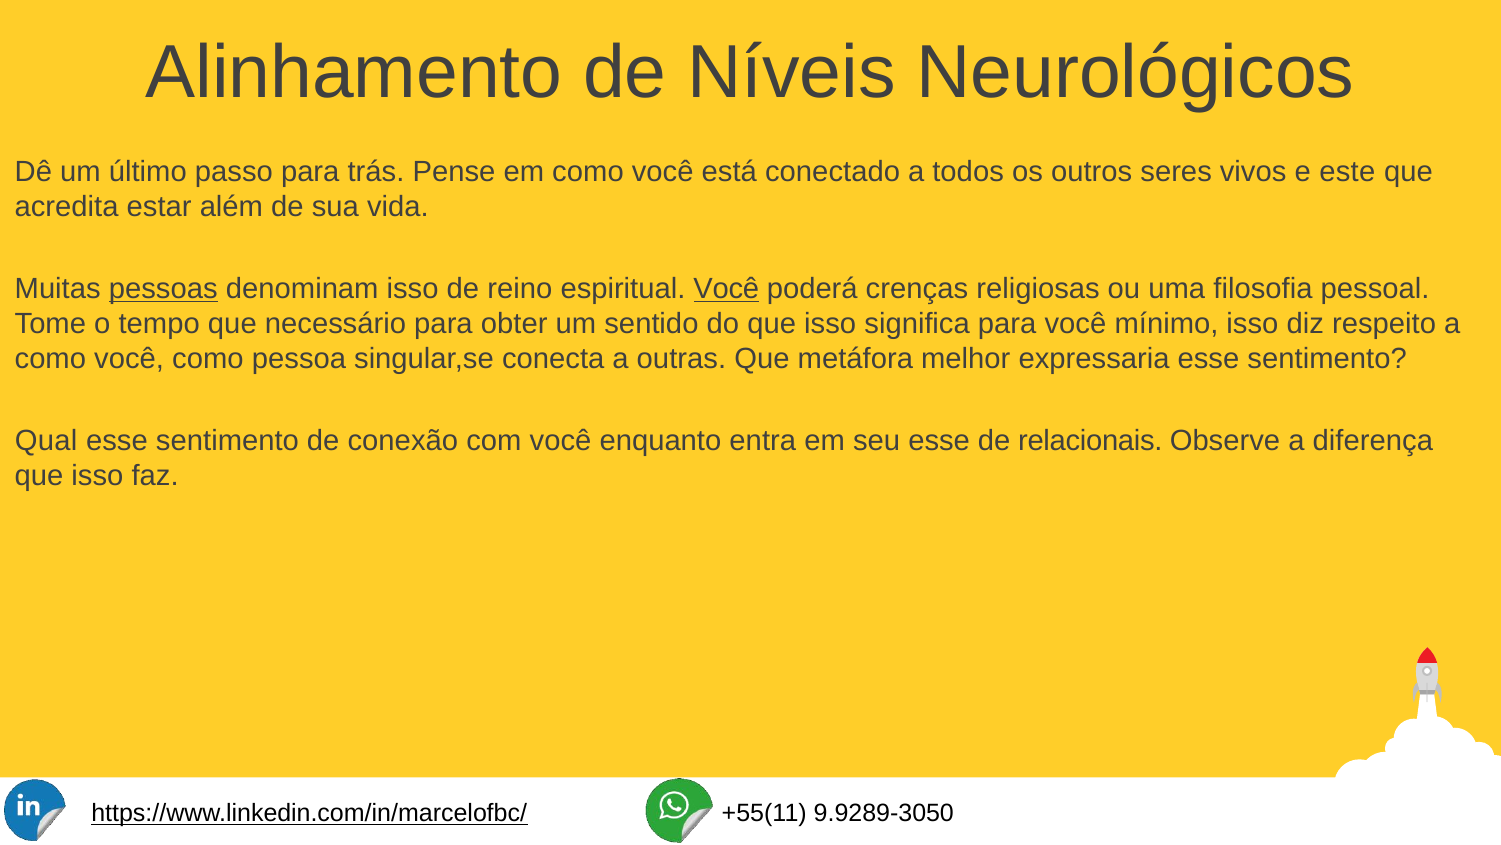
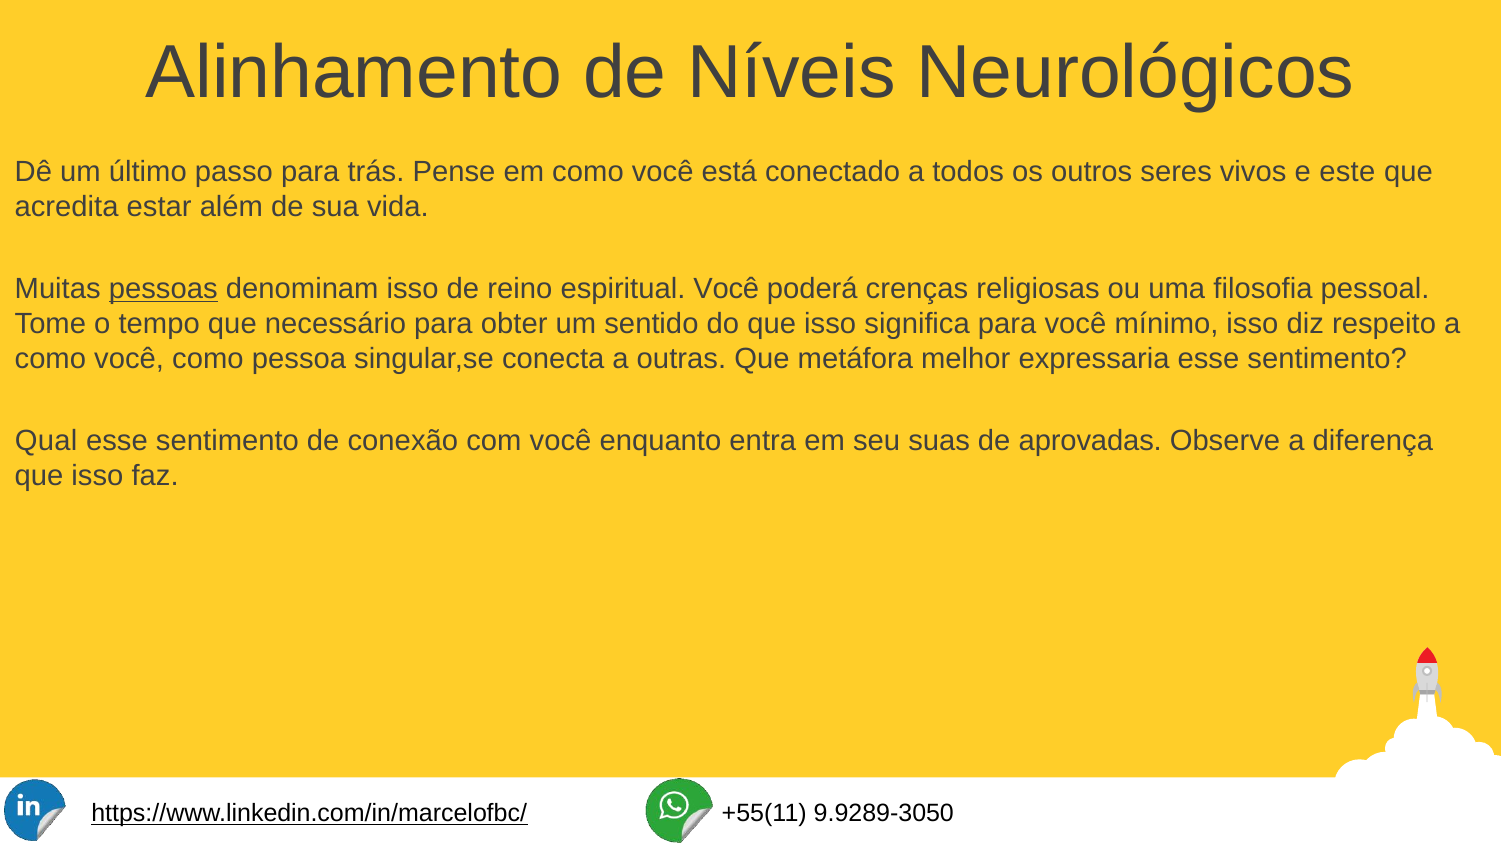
Você underline: present -> none (726, 289)
seu esse: esse -> suas (939, 441)
relacionais: relacionais -> aprovadas (1090, 441)
